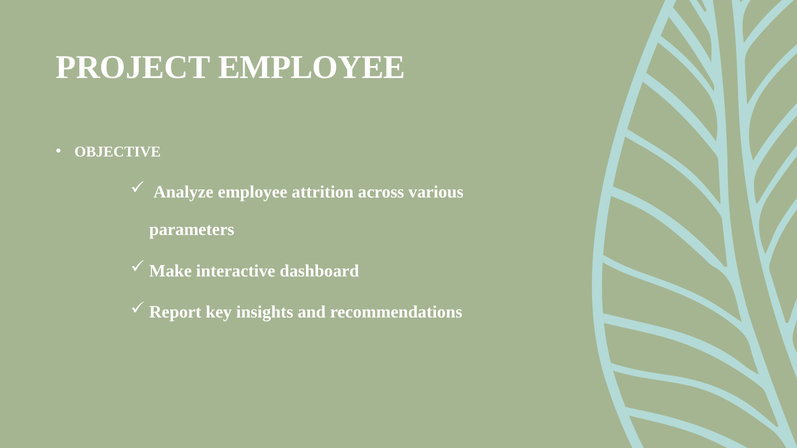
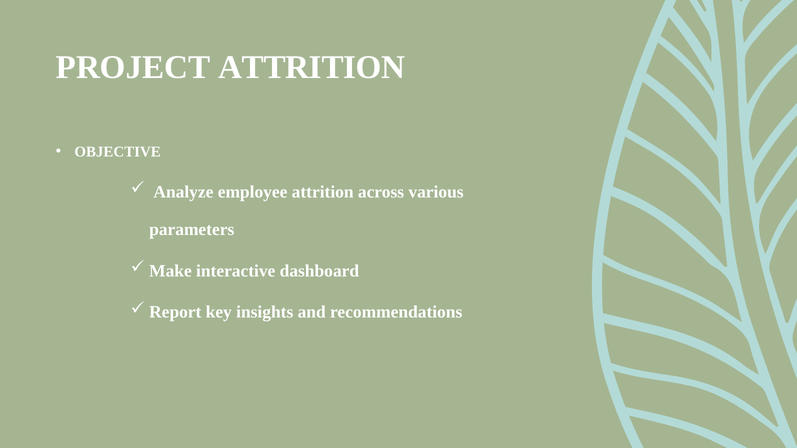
PROJECT EMPLOYEE: EMPLOYEE -> ATTRITION (312, 68)
